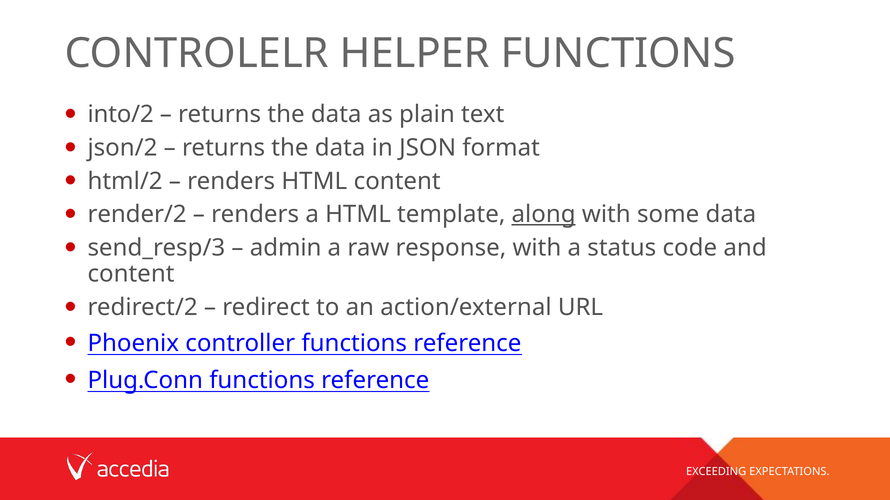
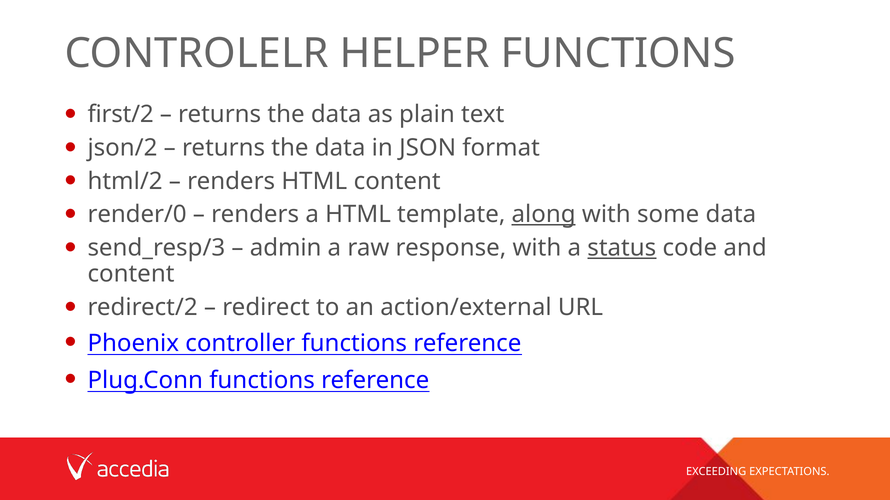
into/2: into/2 -> first/2 (121, 114)
render/2: render/2 -> render/0 (137, 215)
status underline: none -> present (622, 248)
